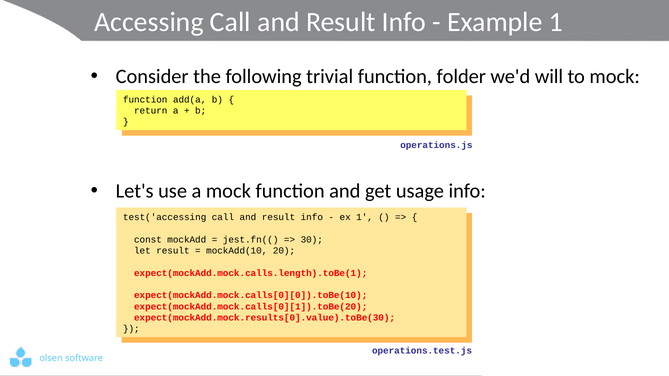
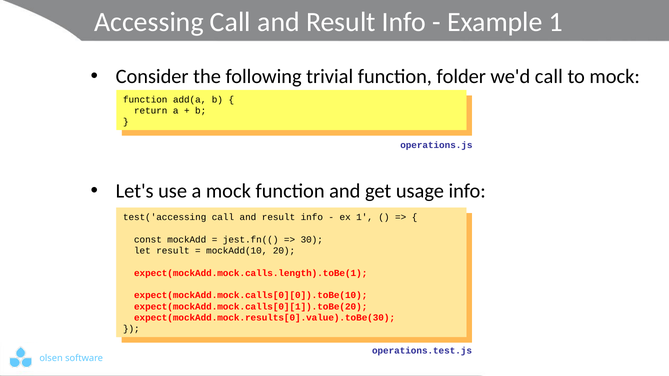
we'd will: will -> call (549, 77)
